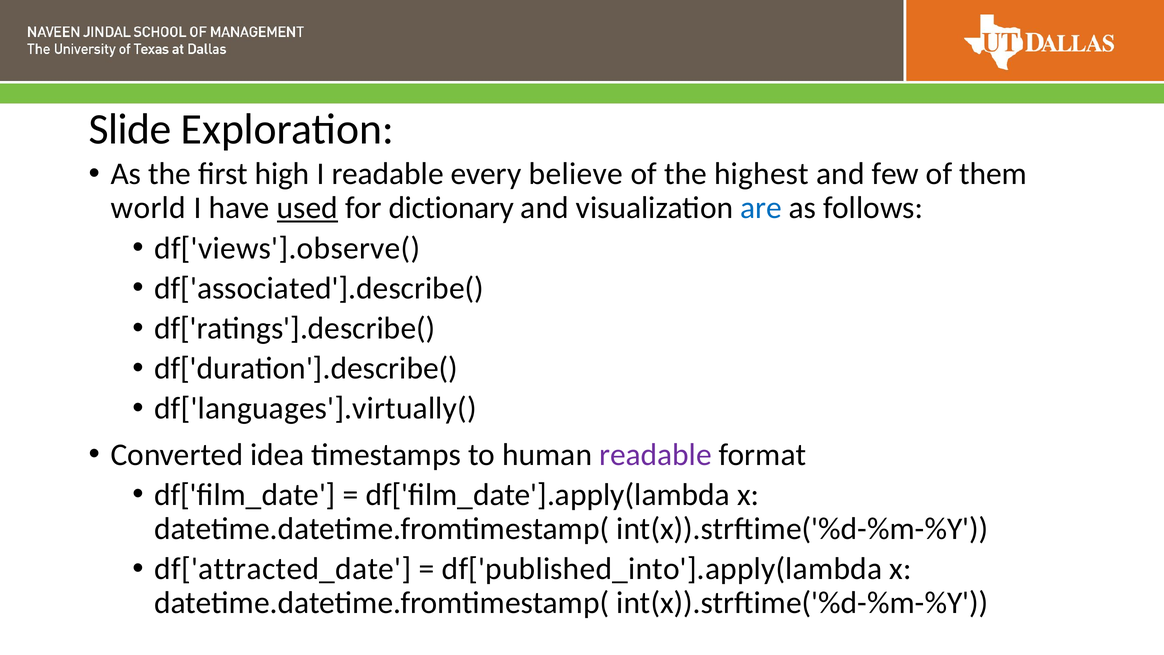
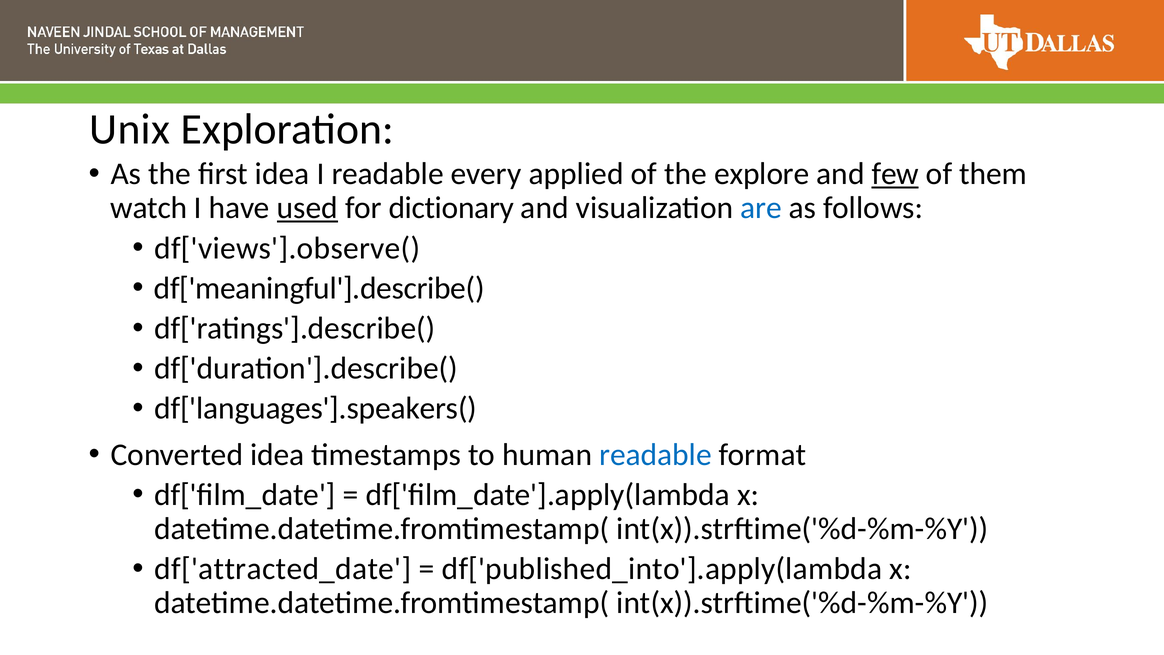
Slide: Slide -> Unix (130, 130)
first high: high -> idea (282, 174)
believe: believe -> applied (576, 174)
highest: highest -> explore (762, 174)
few underline: none -> present (895, 174)
world: world -> watch (149, 208)
df['associated'].describe(: df['associated'].describe( -> df['meaningful'].describe( (319, 288)
df['languages'].virtually(: df['languages'].virtually( -> df['languages'].speakers( (316, 408)
readable colour: purple -> blue (656, 455)
